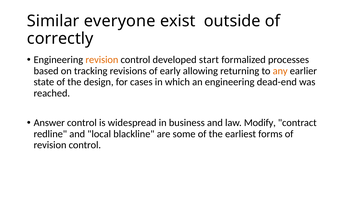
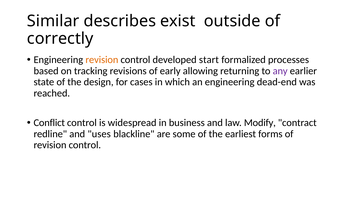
everyone: everyone -> describes (120, 21)
any colour: orange -> purple (280, 71)
Answer: Answer -> Conflict (49, 123)
local: local -> uses (99, 134)
